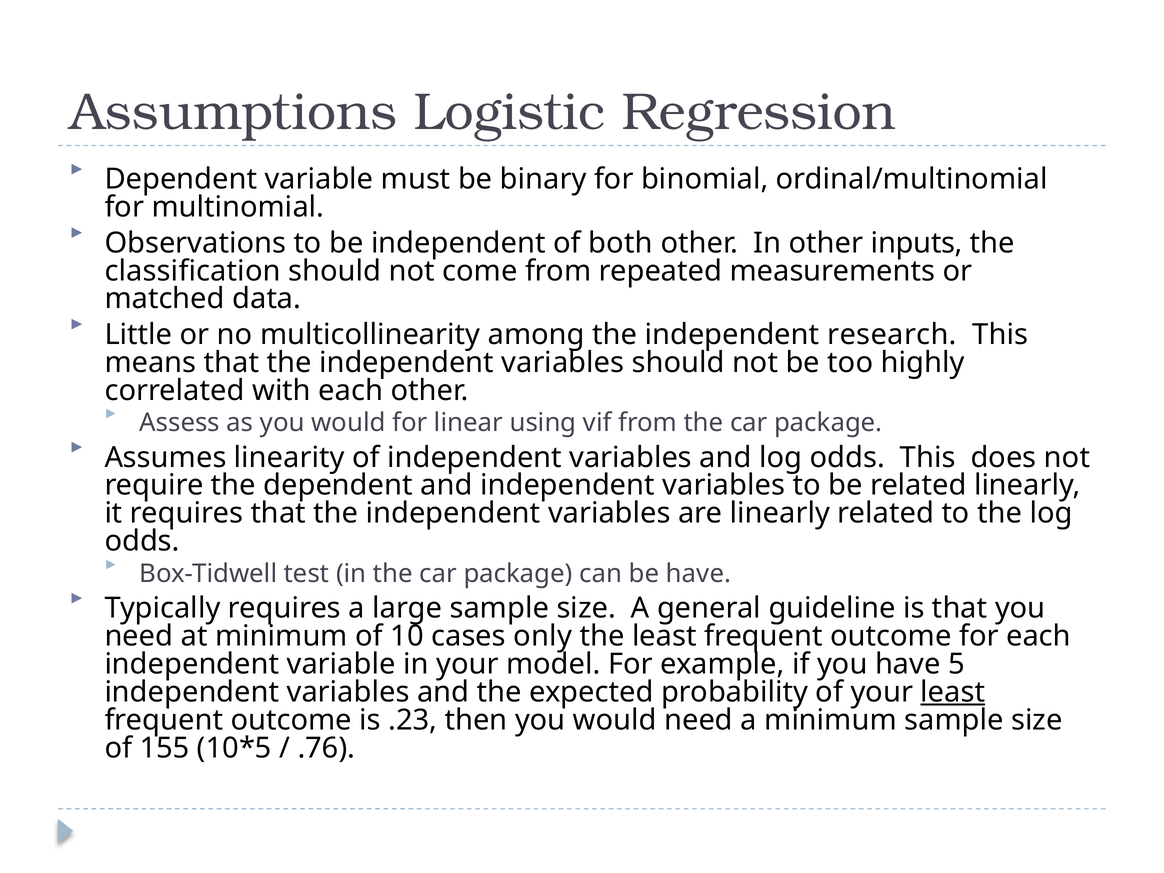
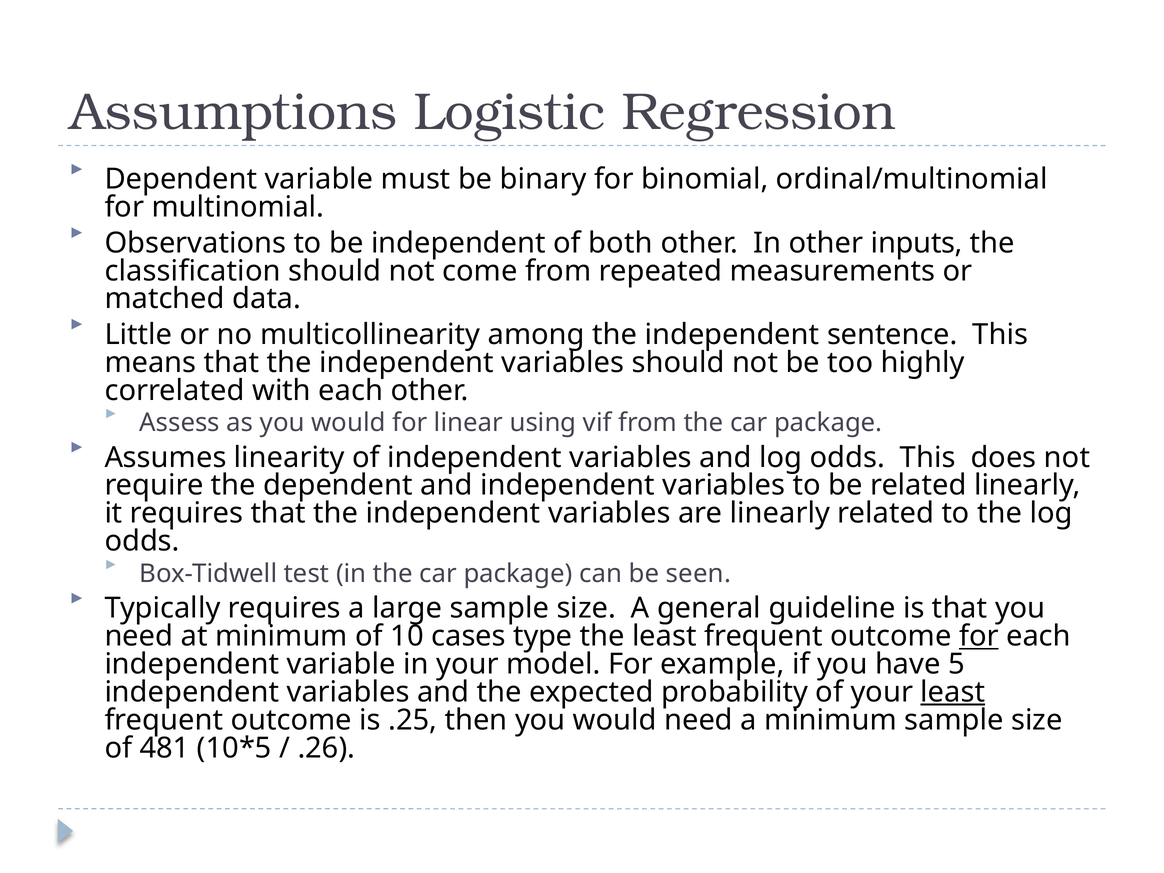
research: research -> sentence (892, 335)
be have: have -> seen (698, 574)
only: only -> type (543, 636)
for underline: none -> present (979, 636)
.23: .23 -> .25 (413, 720)
155: 155 -> 481 (165, 748)
.76: .76 -> .26 (326, 748)
